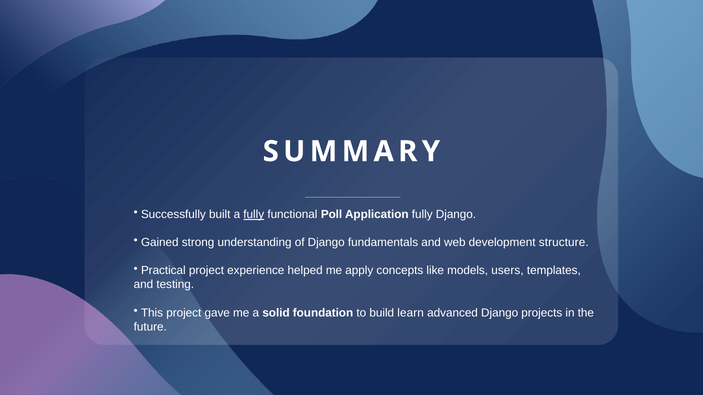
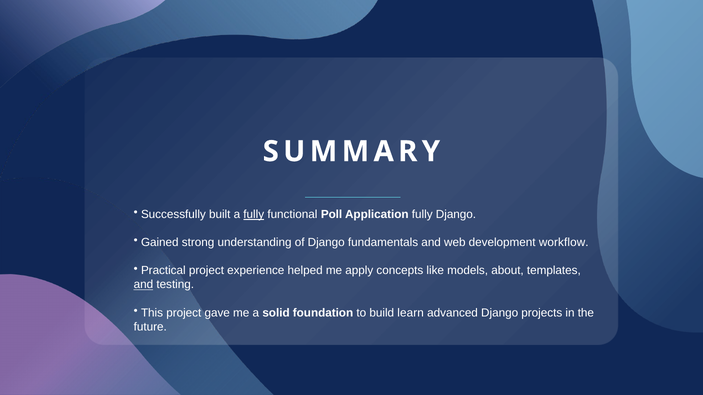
structure: structure -> workflow (564, 243)
users: users -> about (508, 271)
and underline: none -> present (143, 285)
